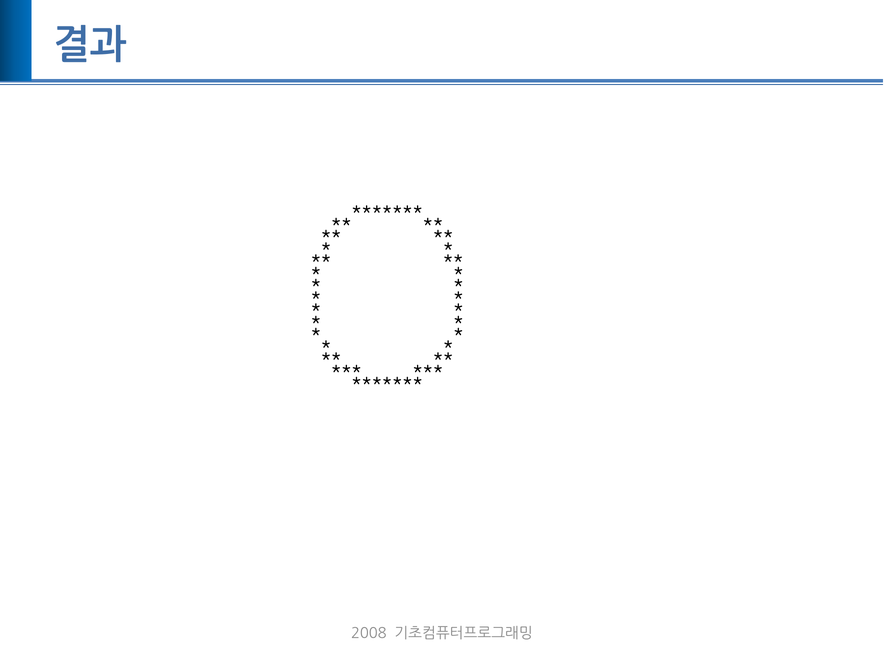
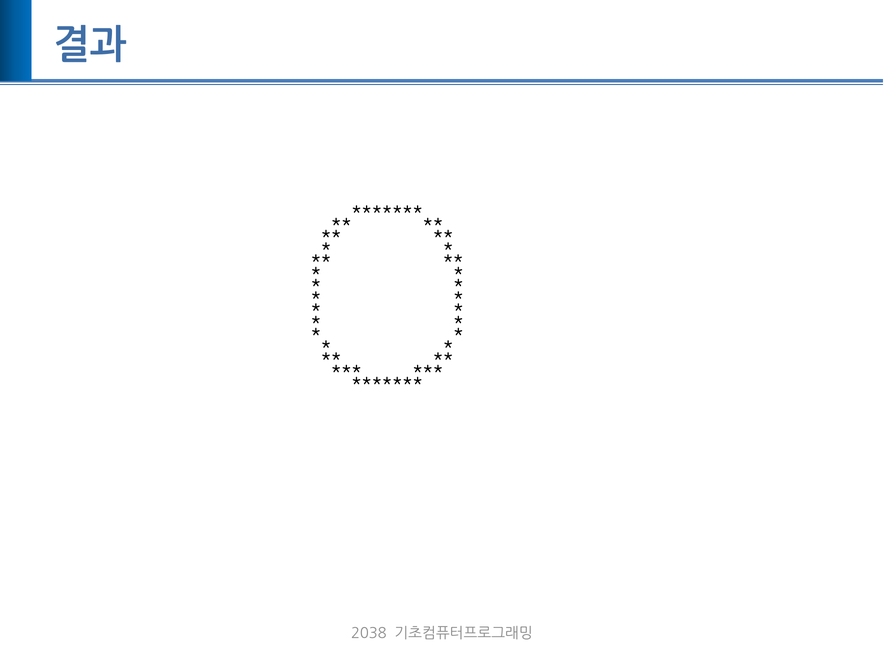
2008: 2008 -> 2038 (369, 633)
